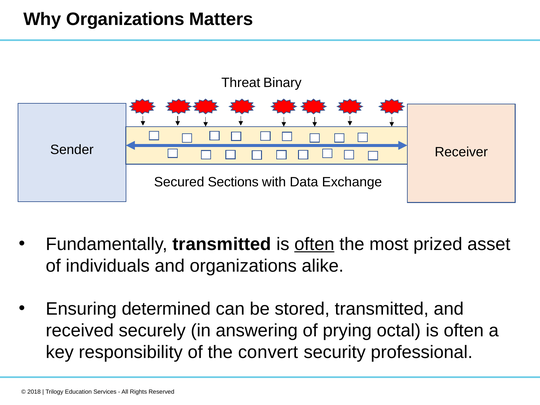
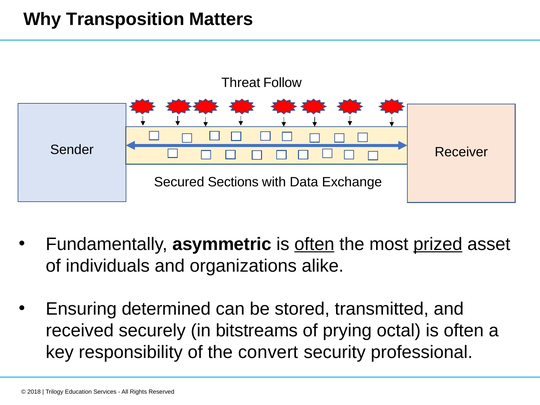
Why Organizations: Organizations -> Transposition (125, 19)
Binary: Binary -> Follow (282, 83)
Fundamentally transmitted: transmitted -> asymmetric (222, 244)
prized underline: none -> present (438, 244)
answering: answering -> bitstreams (257, 331)
